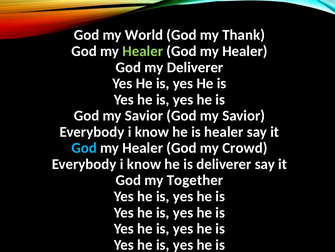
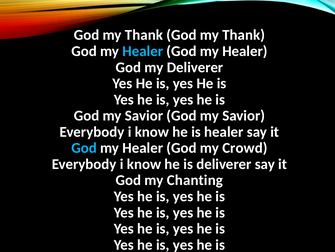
World: World -> Thank (144, 35)
Healer colour: light green -> light blue (143, 51)
Together: Together -> Chanting (195, 180)
